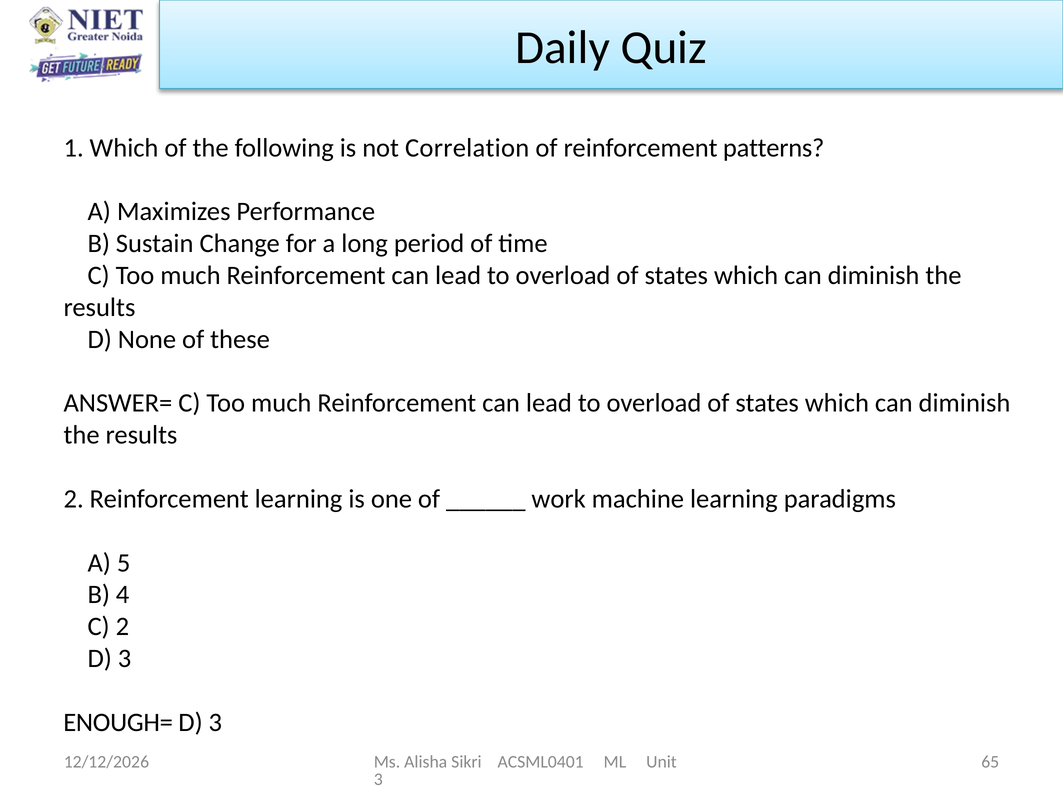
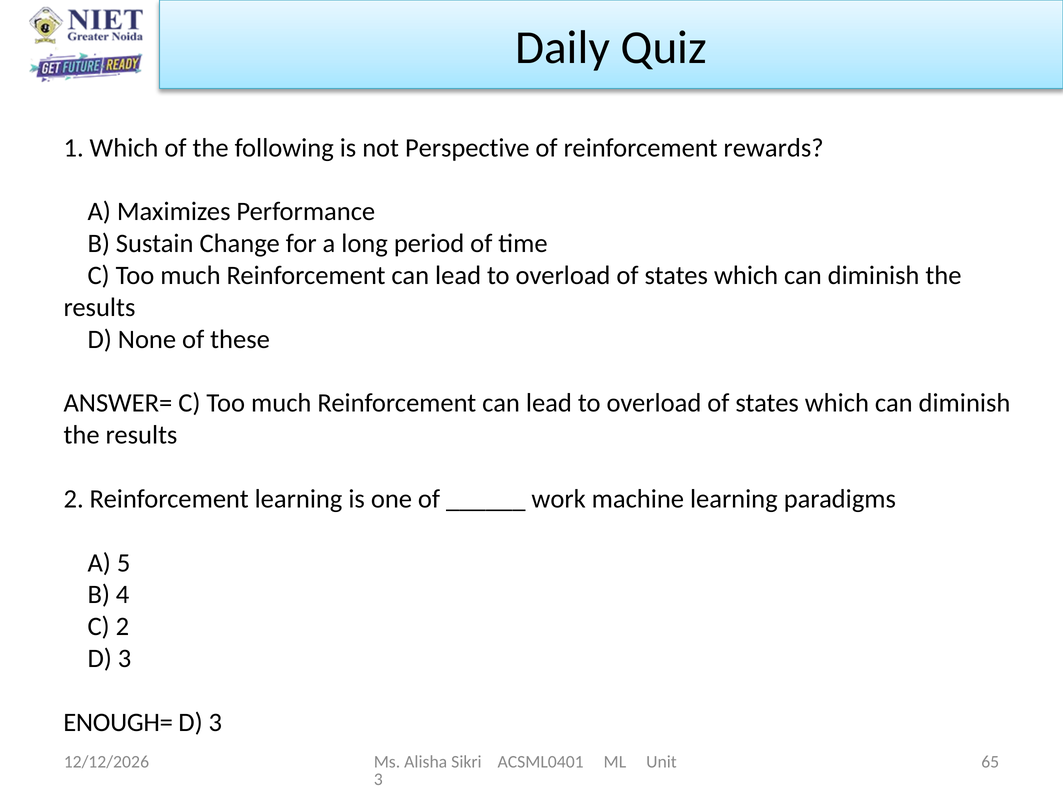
Correlation: Correlation -> Perspective (467, 148)
patterns: patterns -> rewards (774, 148)
